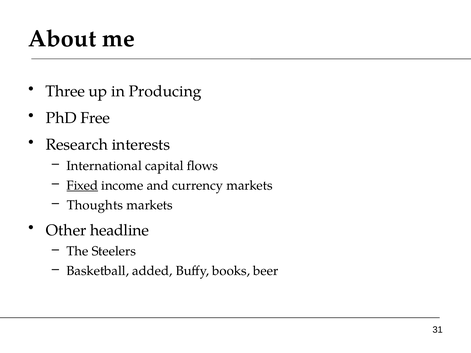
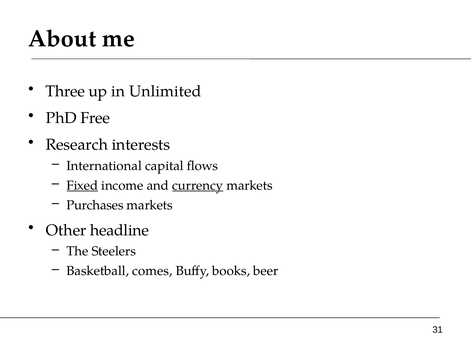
Producing: Producing -> Unlimited (165, 92)
currency underline: none -> present (198, 186)
Thoughts: Thoughts -> Purchases (95, 205)
added: added -> comes (152, 271)
